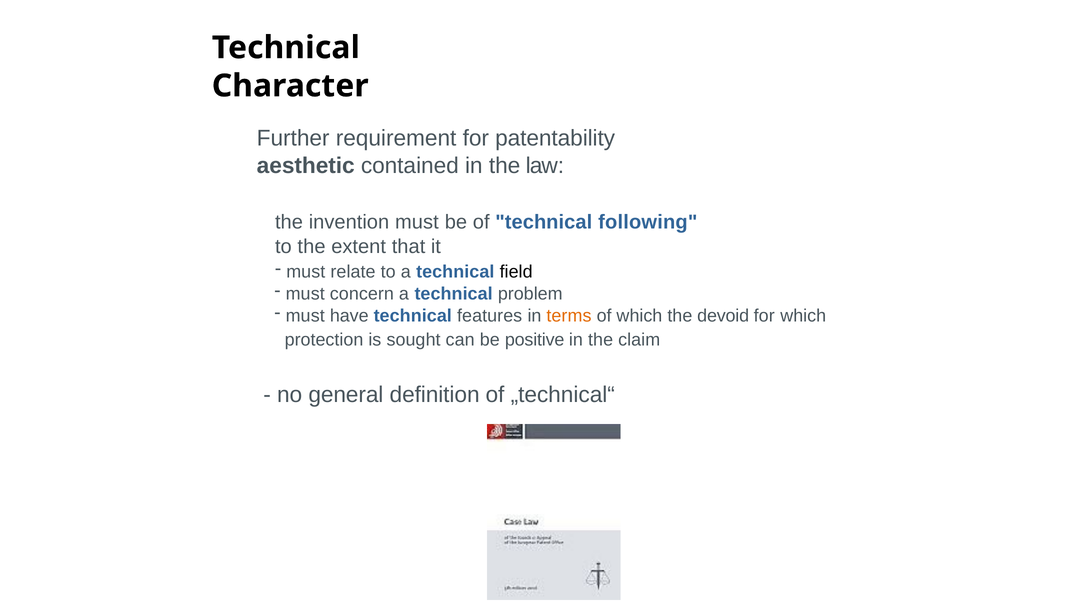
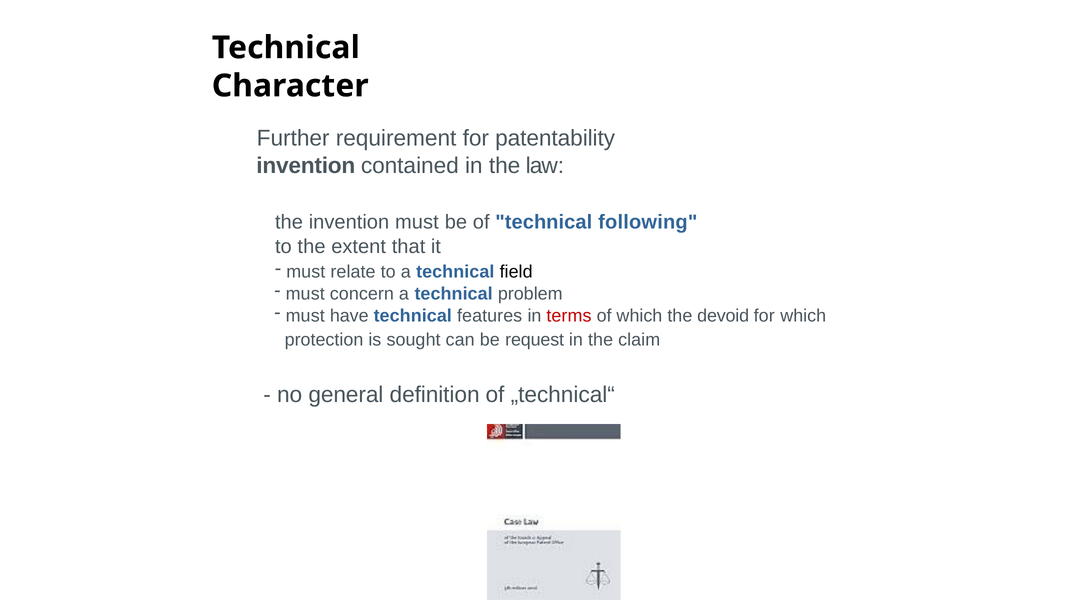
aesthetic: aesthetic -> invention (306, 166)
terms colour: orange -> red (569, 315)
positive: positive -> request (535, 339)
